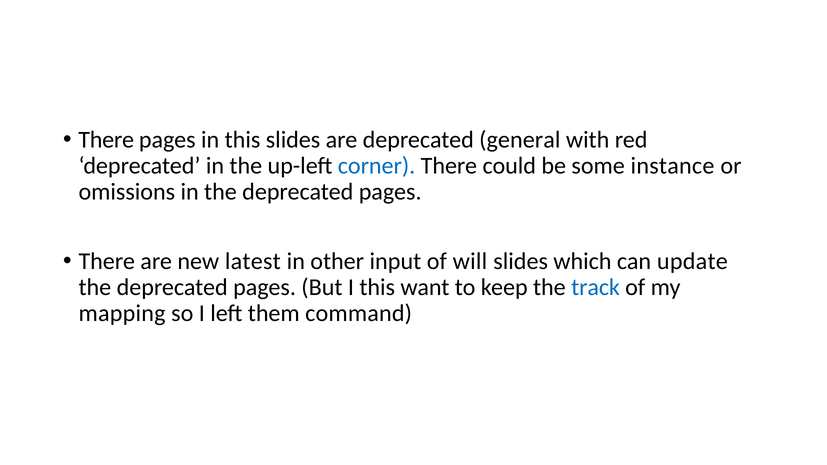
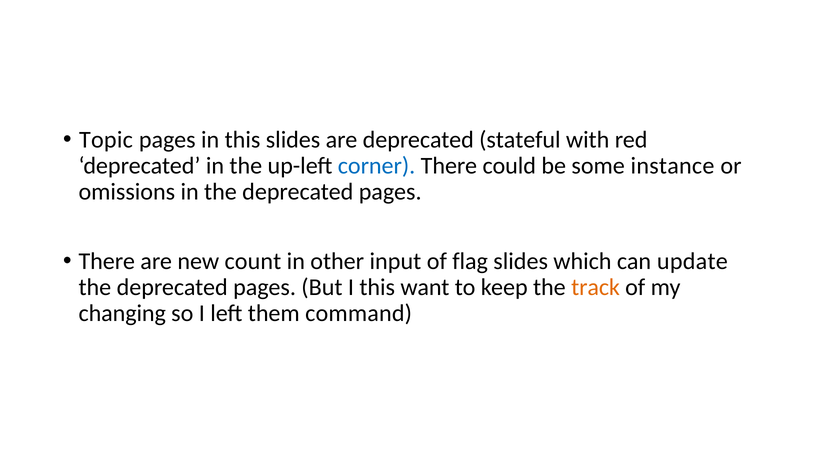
There: There -> Topic (106, 140)
general: general -> stateful (520, 140)
latest: latest -> count (253, 261)
will: will -> flag (470, 261)
track colour: blue -> orange (596, 287)
mapping: mapping -> changing (122, 313)
